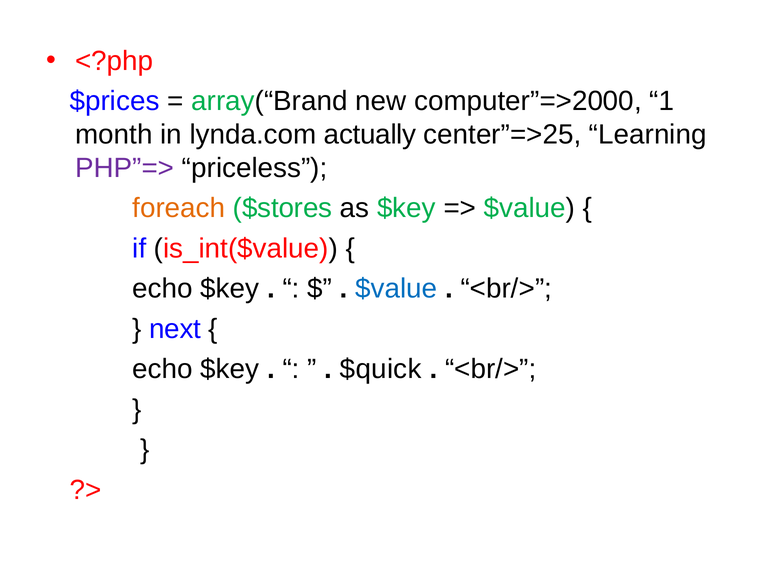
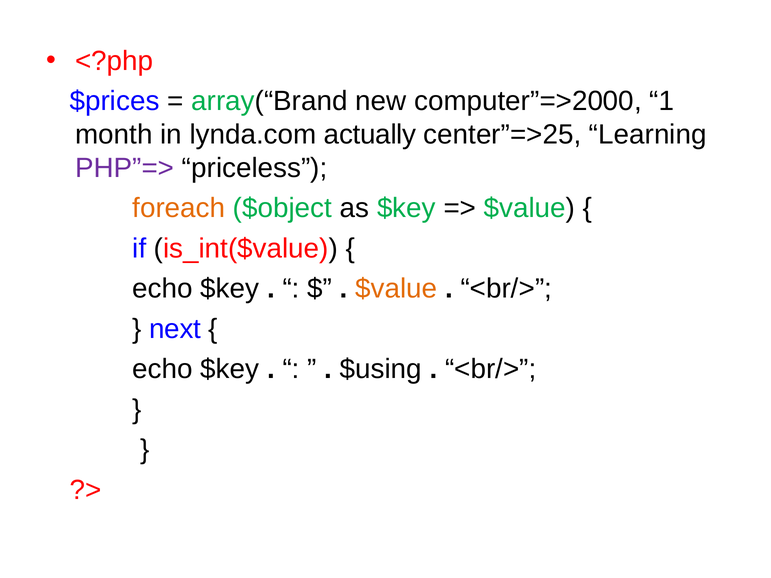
$stores: $stores -> $object (283, 208)
$value colour: blue -> orange (396, 289)
$quick: $quick -> $using (381, 369)
